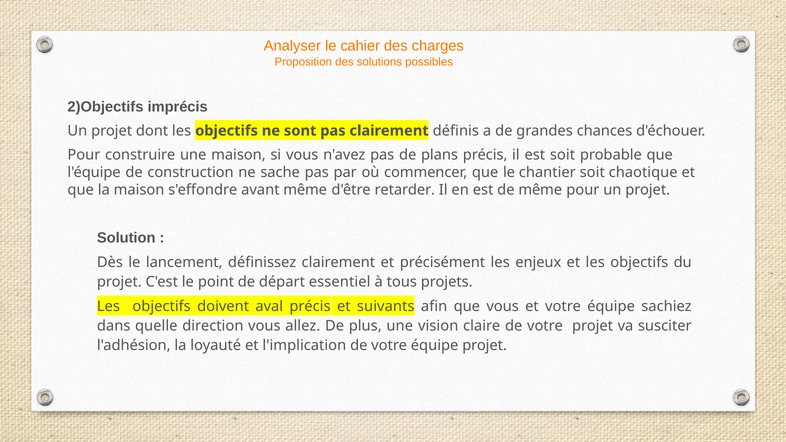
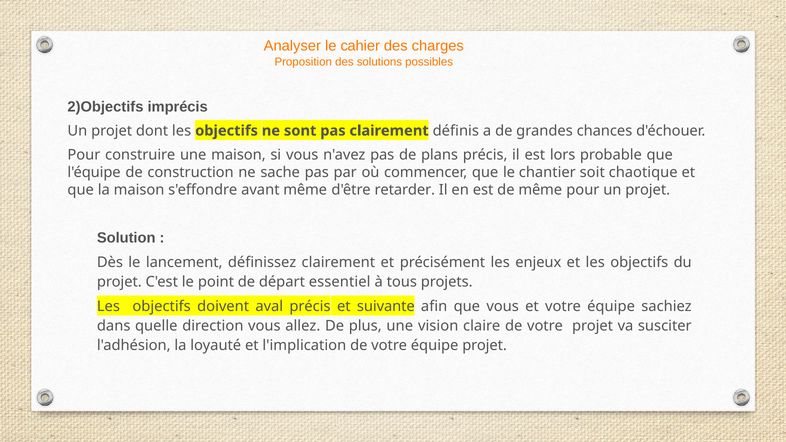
est soit: soit -> lors (563, 155)
suivants: suivants -> suivante (386, 306)
